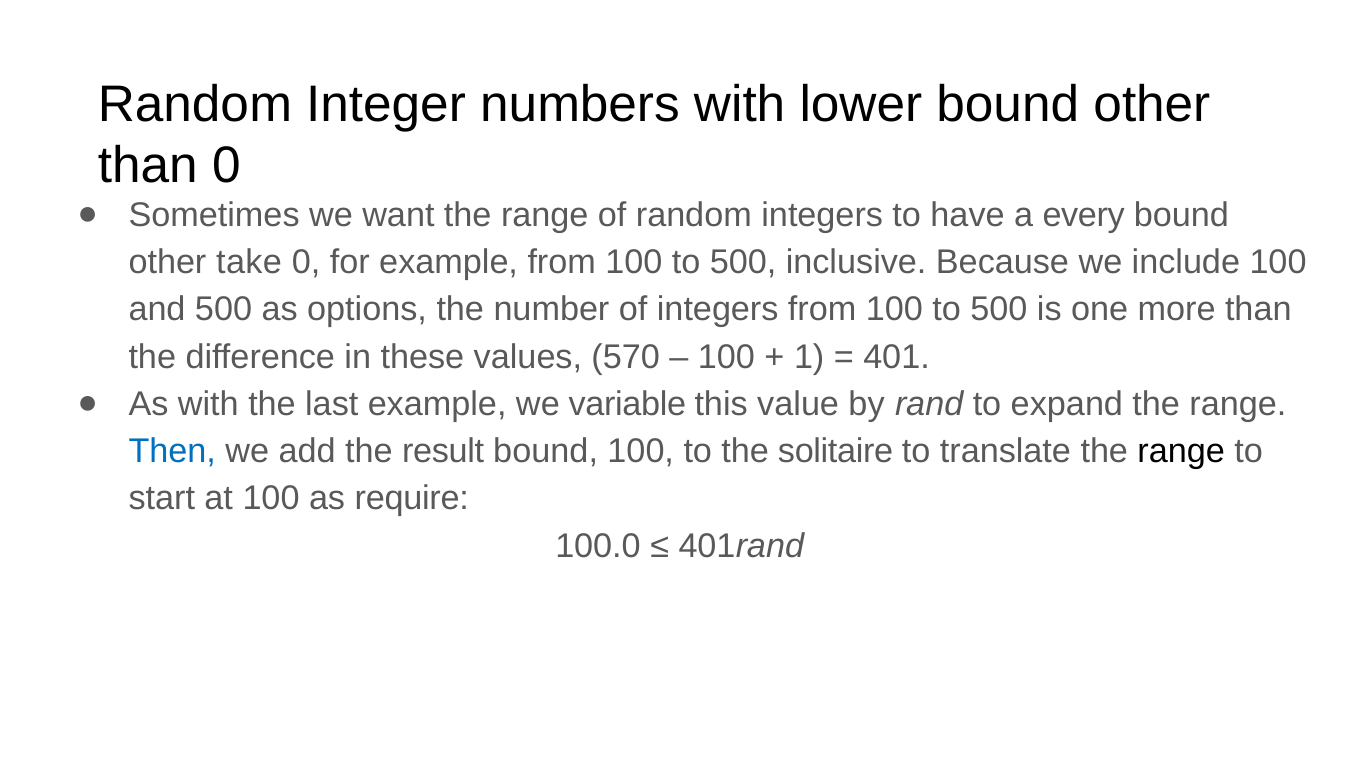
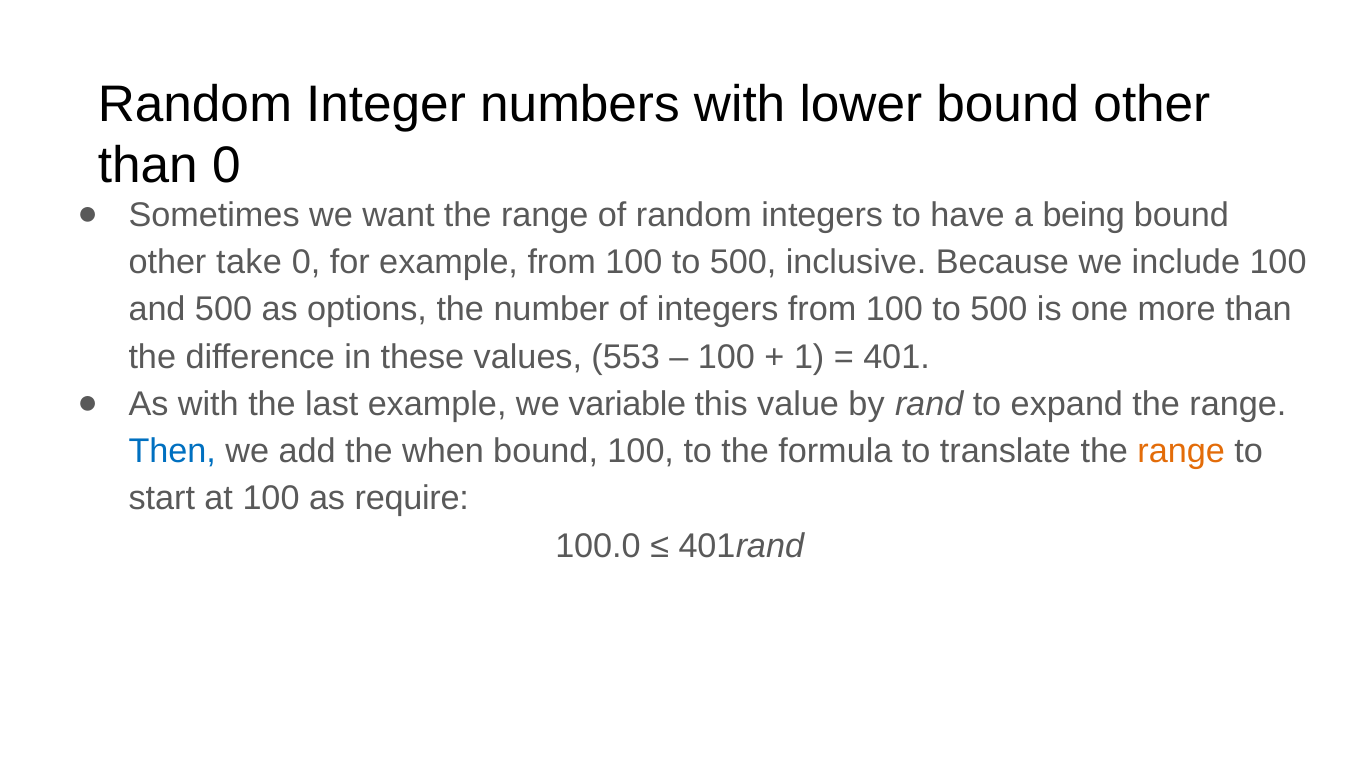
every: every -> being (1084, 215)
570: 570 -> 553 (626, 357)
result: result -> when (443, 451)
solitaire: solitaire -> formula (835, 451)
range colour: black -> orange (1181, 451)
